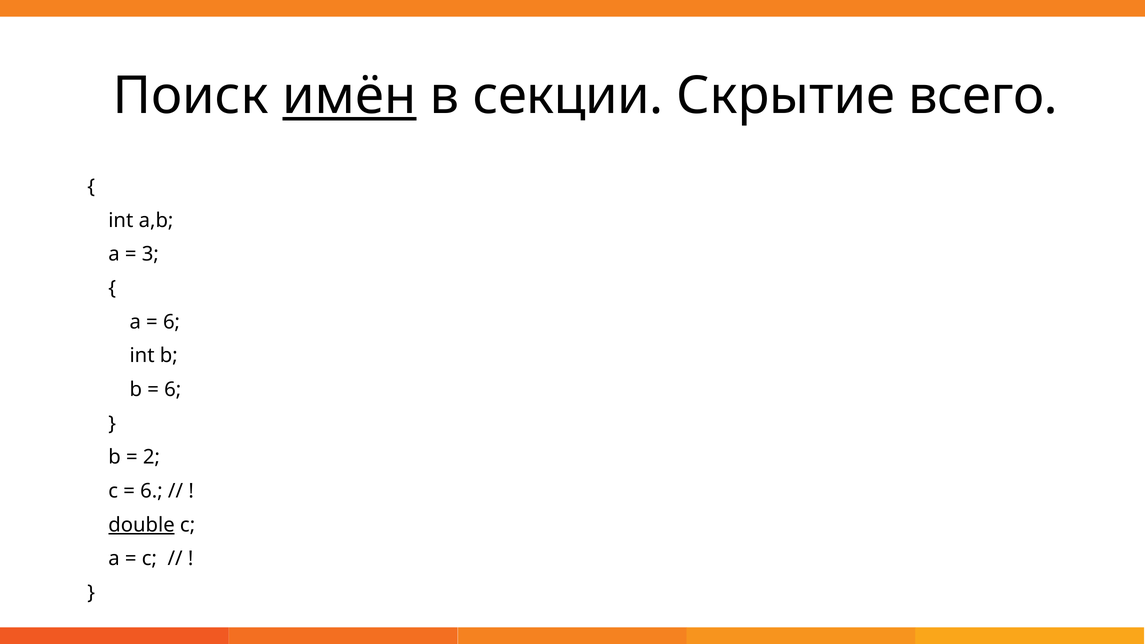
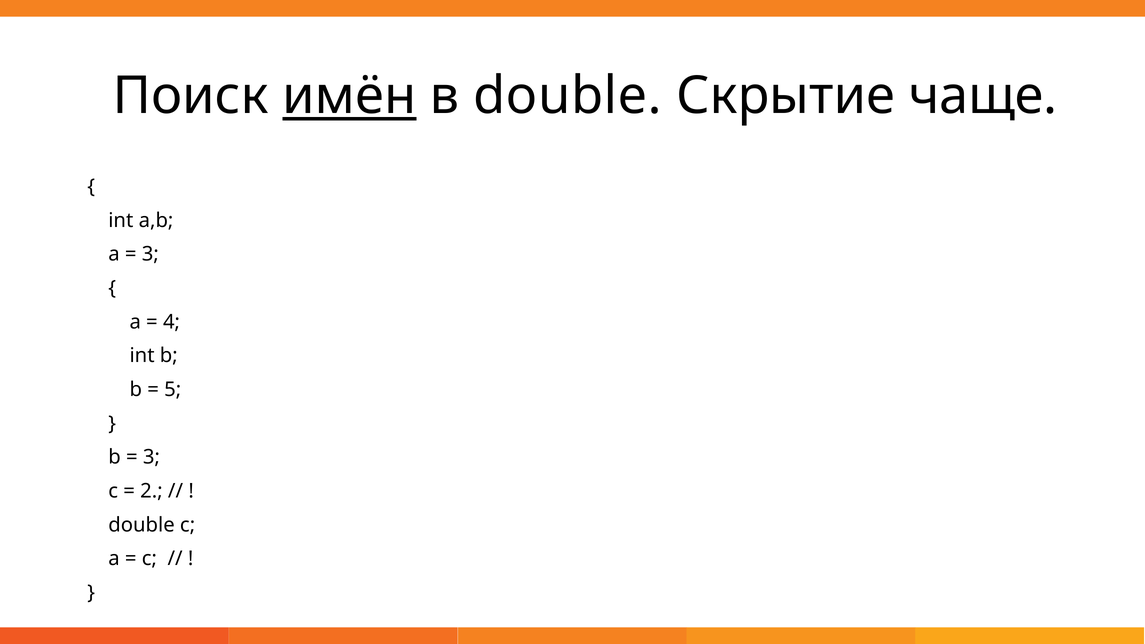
в секции: секции -> double (568, 96)
всего: всего -> чаще (983, 96)
6: 6 -> 4 (172, 322)
6: 6 -> 5 (173, 390)
2: 2 -> 3 (151, 457)
6: 6 -> 2 (151, 491)
double underline: present -> none (142, 525)
